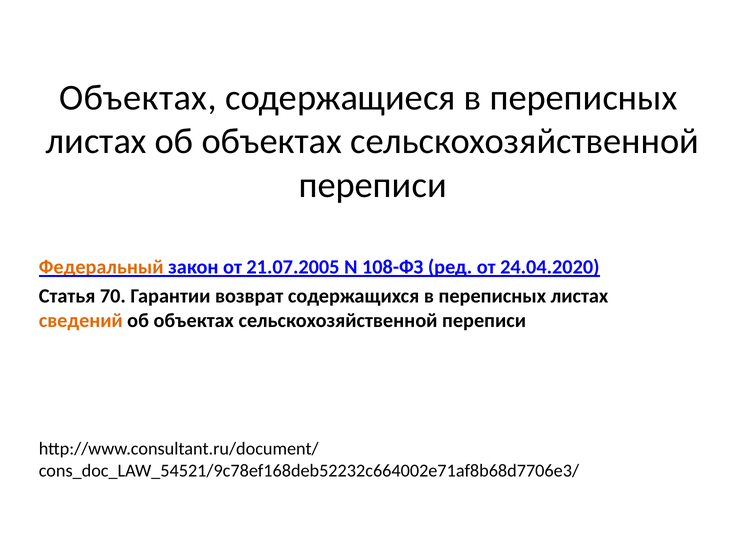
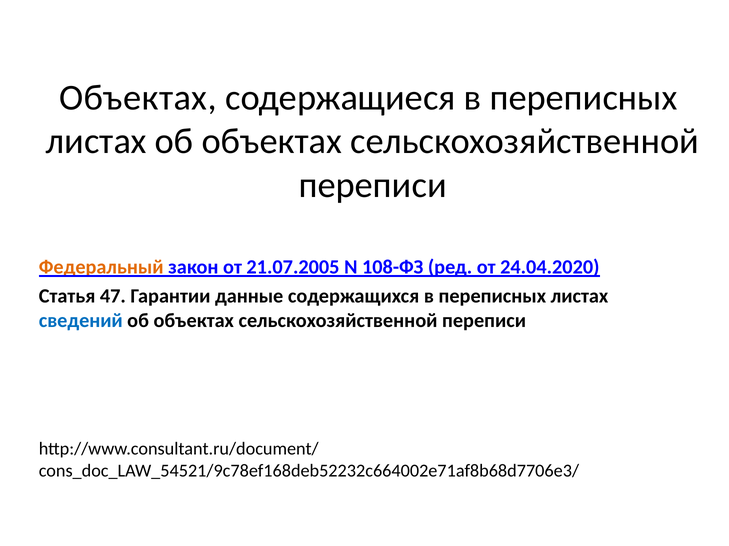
70: 70 -> 47 (113, 297)
возврат: возврат -> данные (249, 297)
сведений colour: orange -> blue (81, 321)
